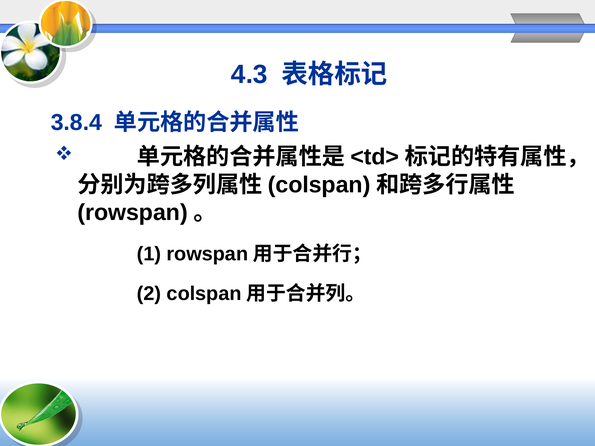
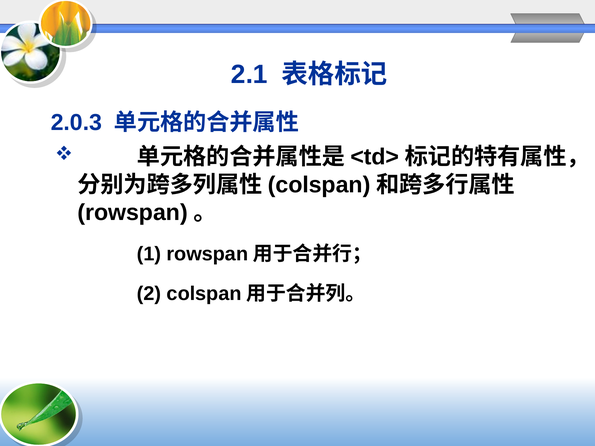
4.3: 4.3 -> 2.1 (249, 75)
3.8.4: 3.8.4 -> 2.0.3 (76, 123)
